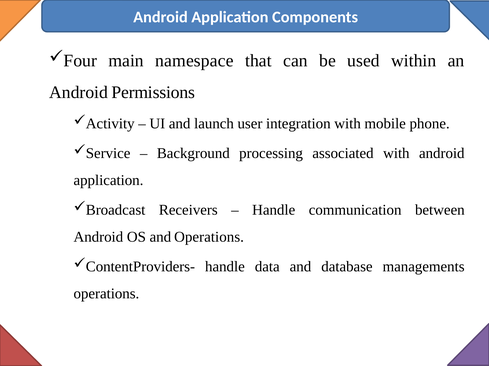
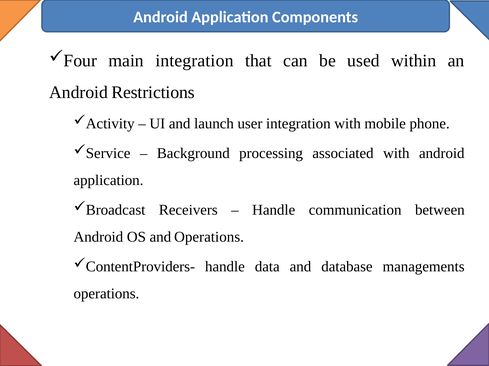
main namespace: namespace -> integration (194, 61)
Permissions: Permissions -> Restrictions (153, 93)
